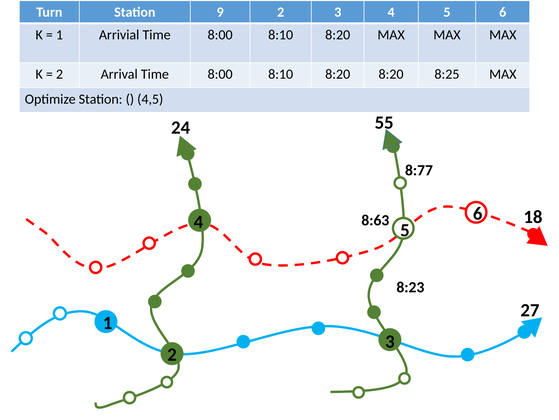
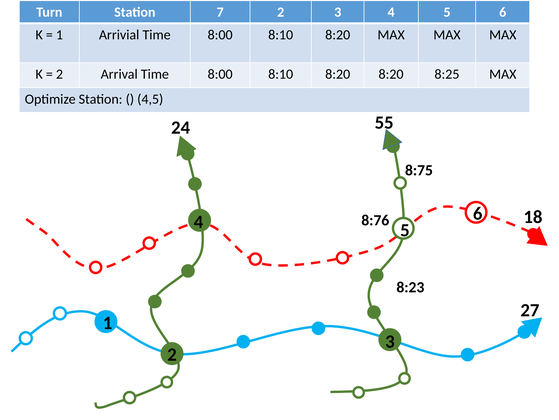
9: 9 -> 7 (220, 12)
8:77: 8:77 -> 8:75 (419, 170)
8:63: 8:63 -> 8:76 (375, 220)
